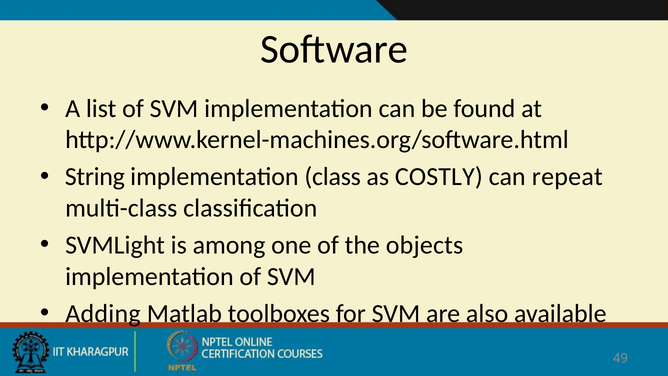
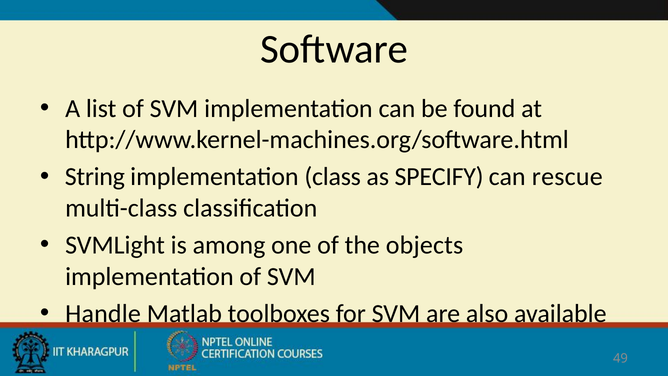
COSTLY: COSTLY -> SPECIFY (439, 177)
repeat: repeat -> rescue (567, 177)
Adding: Adding -> Handle (103, 313)
